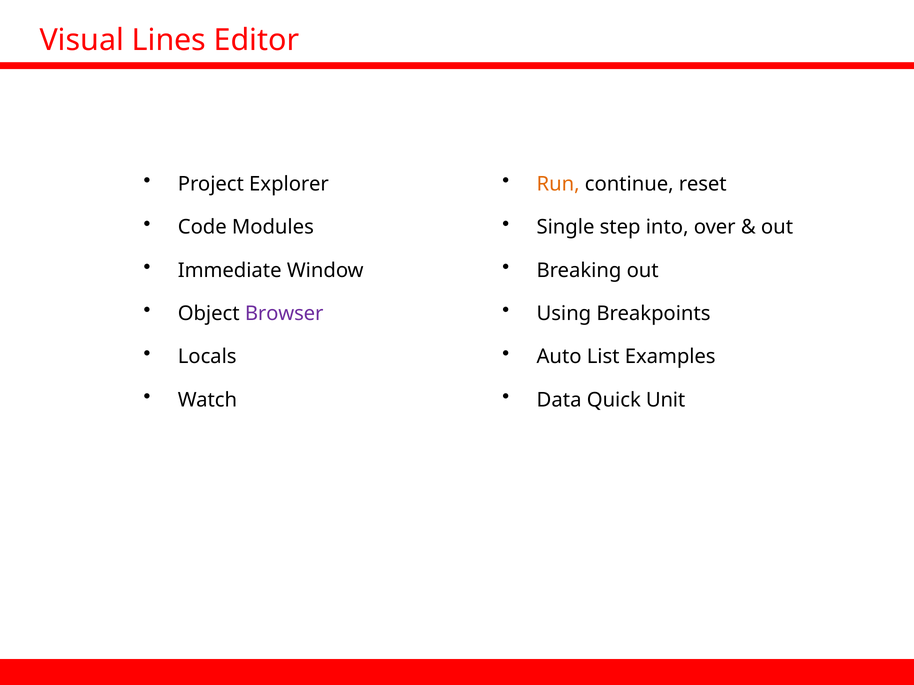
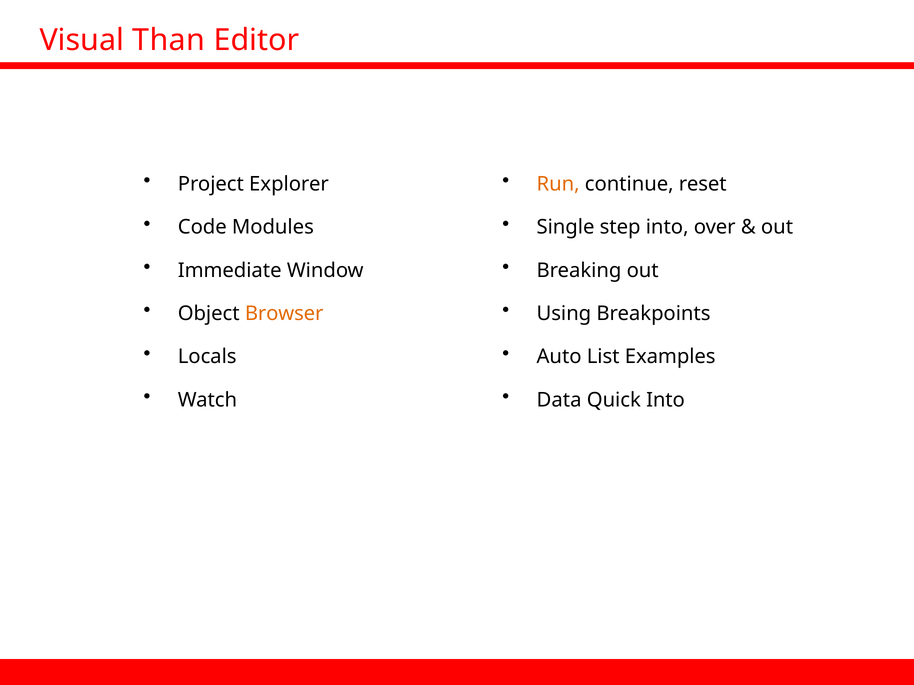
Lines: Lines -> Than (169, 40)
Browser colour: purple -> orange (284, 314)
Quick Unit: Unit -> Into (666, 400)
